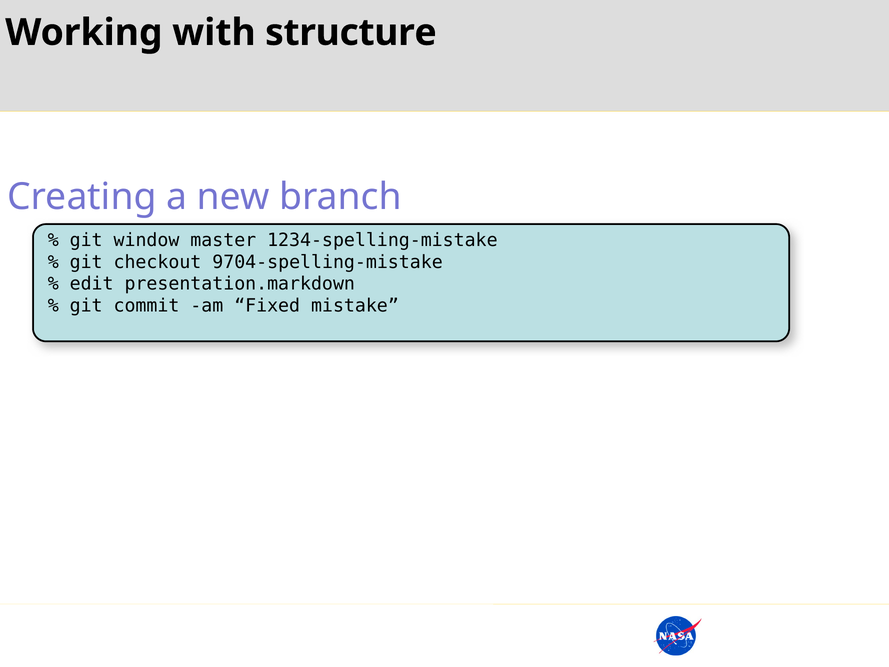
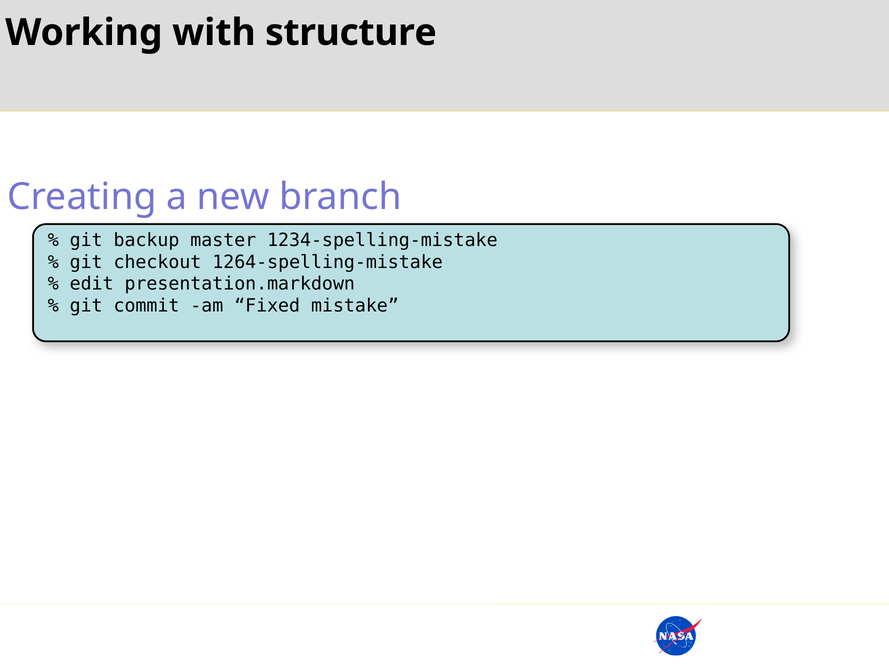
window: window -> backup (146, 240)
9704-spelling-mistake: 9704-spelling-mistake -> 1264-spelling-mistake (328, 262)
